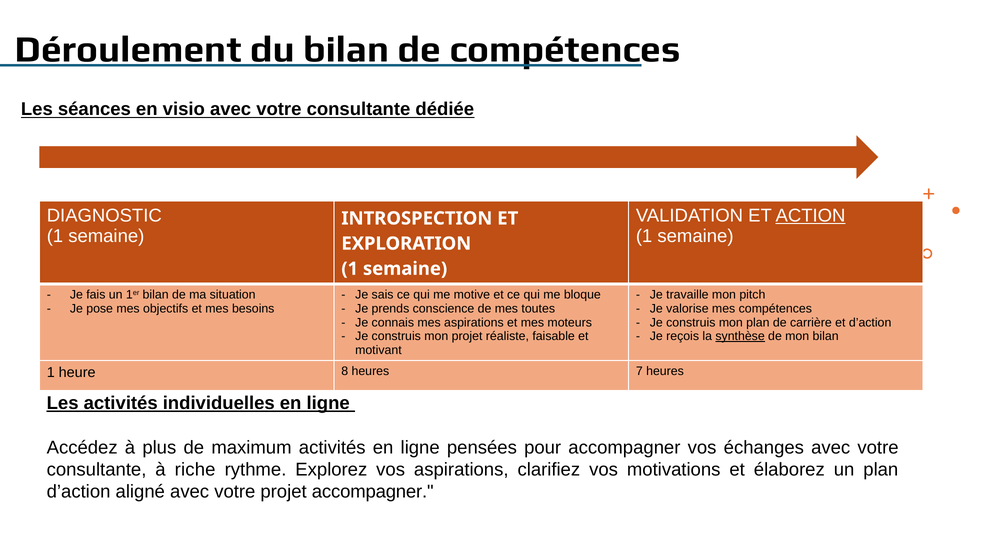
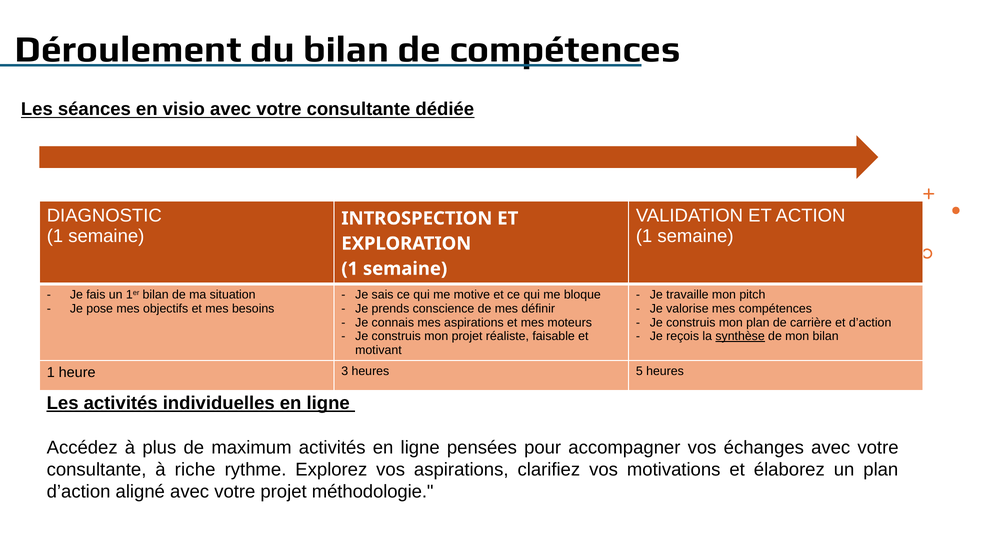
ACTION underline: present -> none (811, 216)
toutes: toutes -> définir (538, 309)
8: 8 -> 3 (345, 371)
7: 7 -> 5 (639, 371)
projet accompagner: accompagner -> méthodologie (373, 492)
